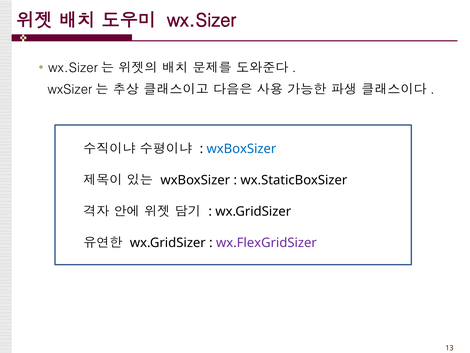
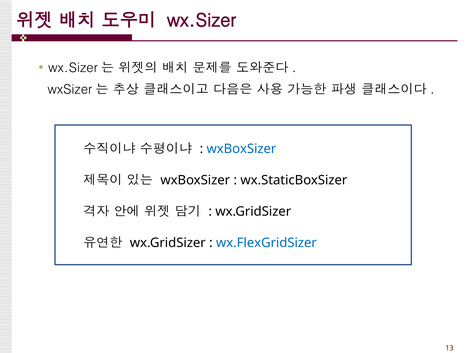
wx.FlexGridSizer colour: purple -> blue (266, 243)
